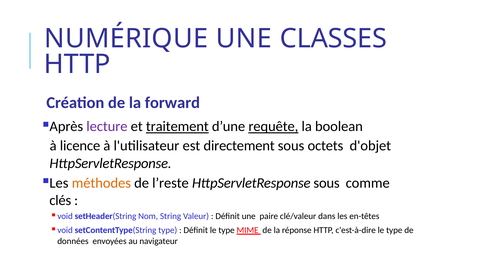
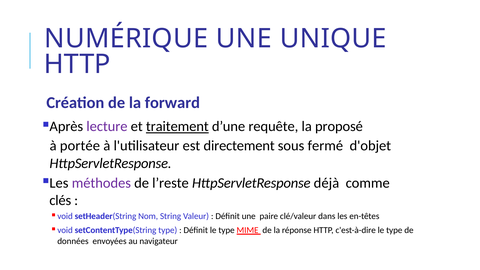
CLASSES: CLASSES -> UNIQUE (333, 38)
requête underline: present -> none (273, 127)
boolean: boolean -> proposé (339, 127)
licence: licence -> portée (80, 146)
octets: octets -> fermé (325, 146)
méthodes colour: orange -> purple (101, 183)
HttpServletResponse sous: sous -> déjà (326, 183)
